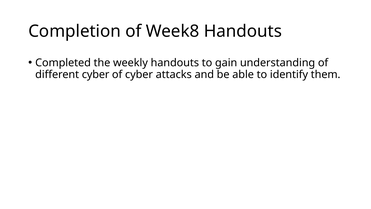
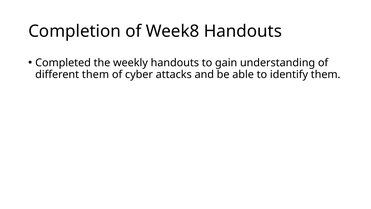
different cyber: cyber -> them (95, 74)
